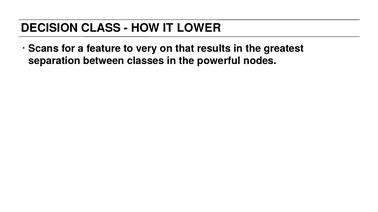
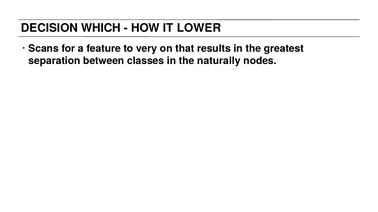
CLASS: CLASS -> WHICH (101, 28)
powerful: powerful -> naturally (219, 61)
